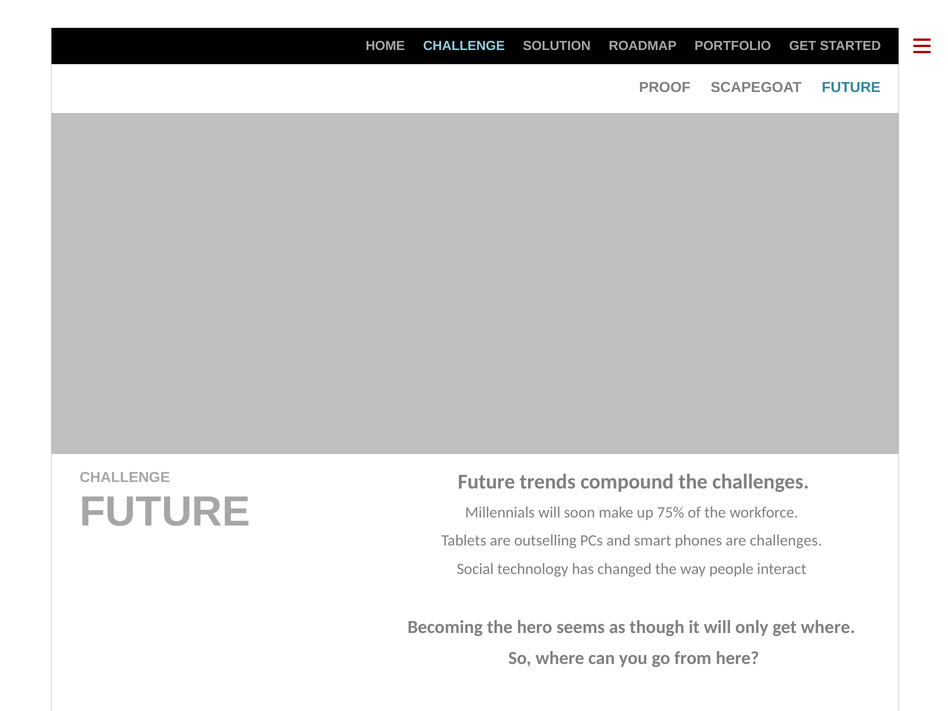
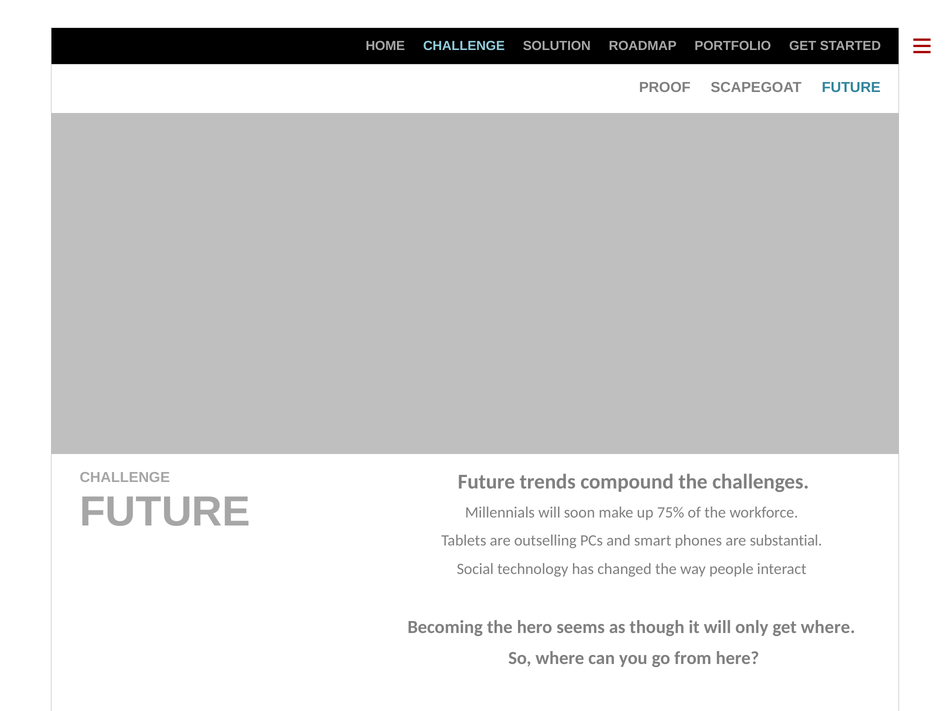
are challenges: challenges -> substantial (786, 541)
